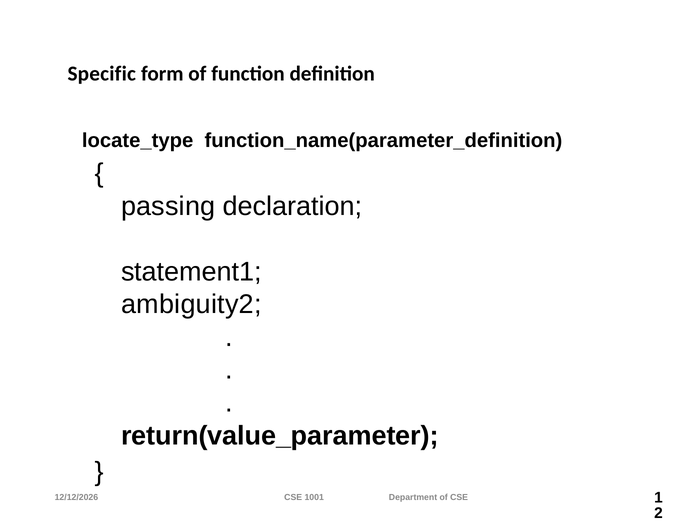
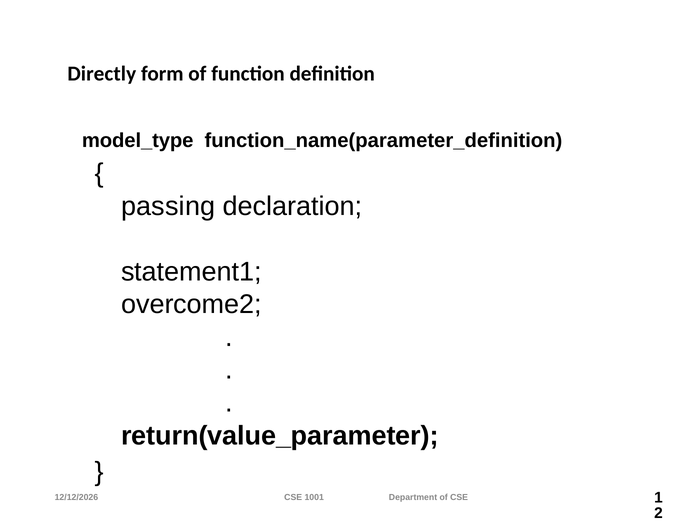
Specific: Specific -> Directly (102, 74)
locate_type: locate_type -> model_type (138, 141)
ambiguity2: ambiguity2 -> overcome2 (191, 305)
